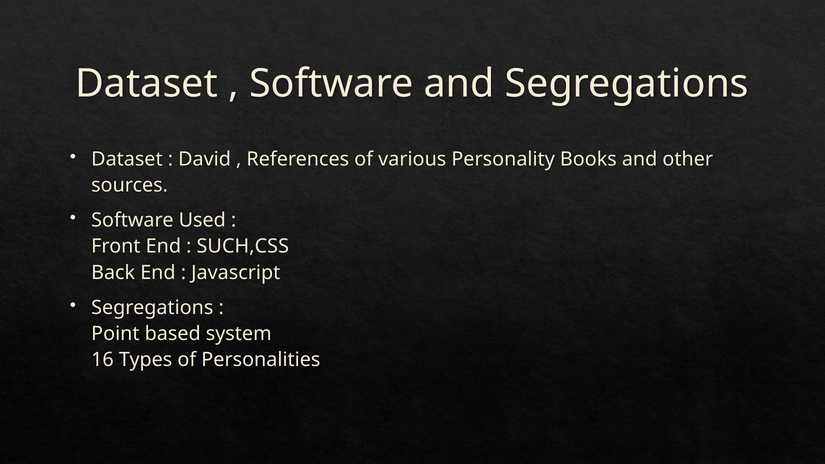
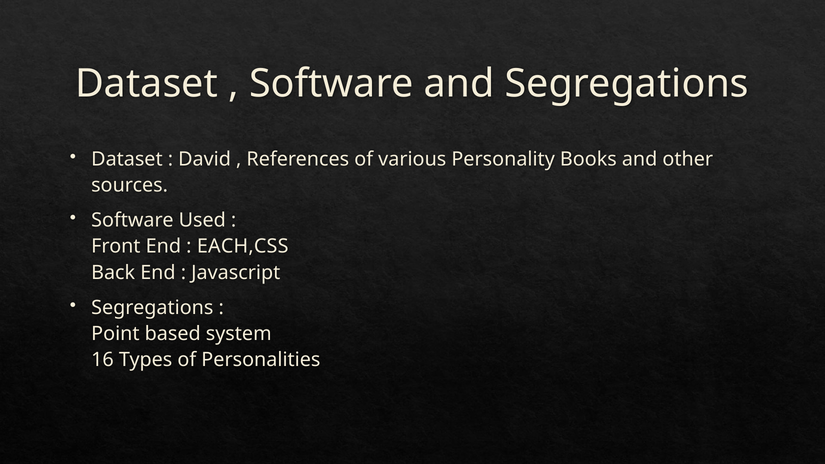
SUCH,CSS: SUCH,CSS -> EACH,CSS (243, 247)
